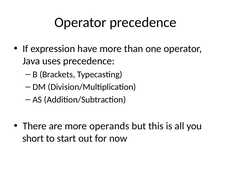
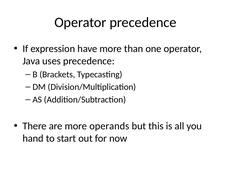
short: short -> hand (33, 138)
